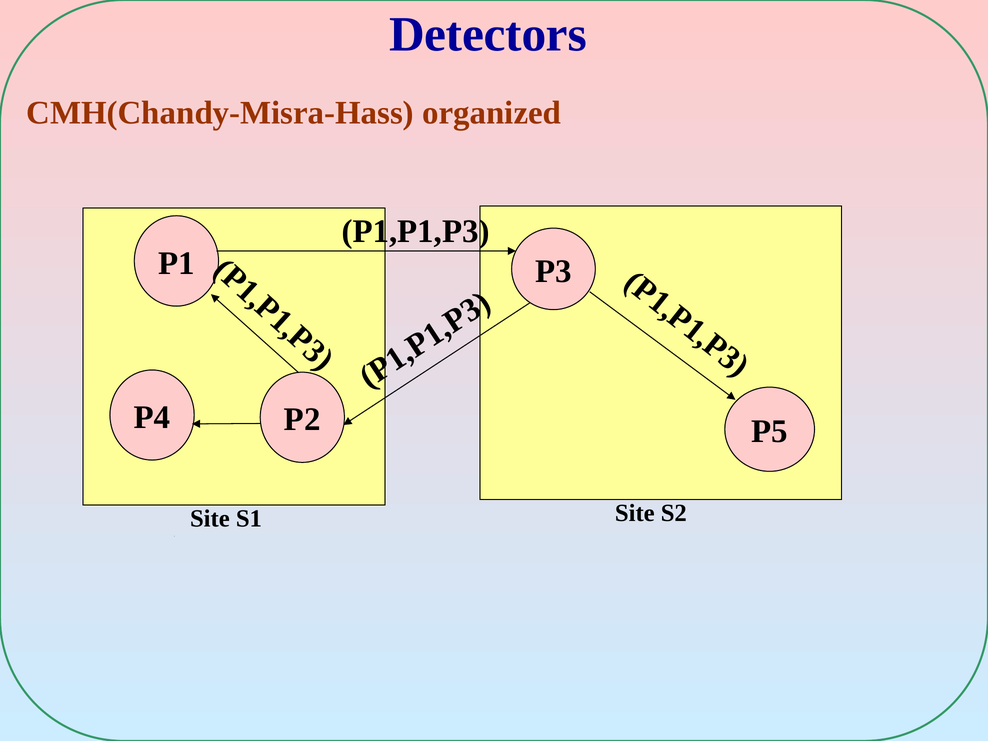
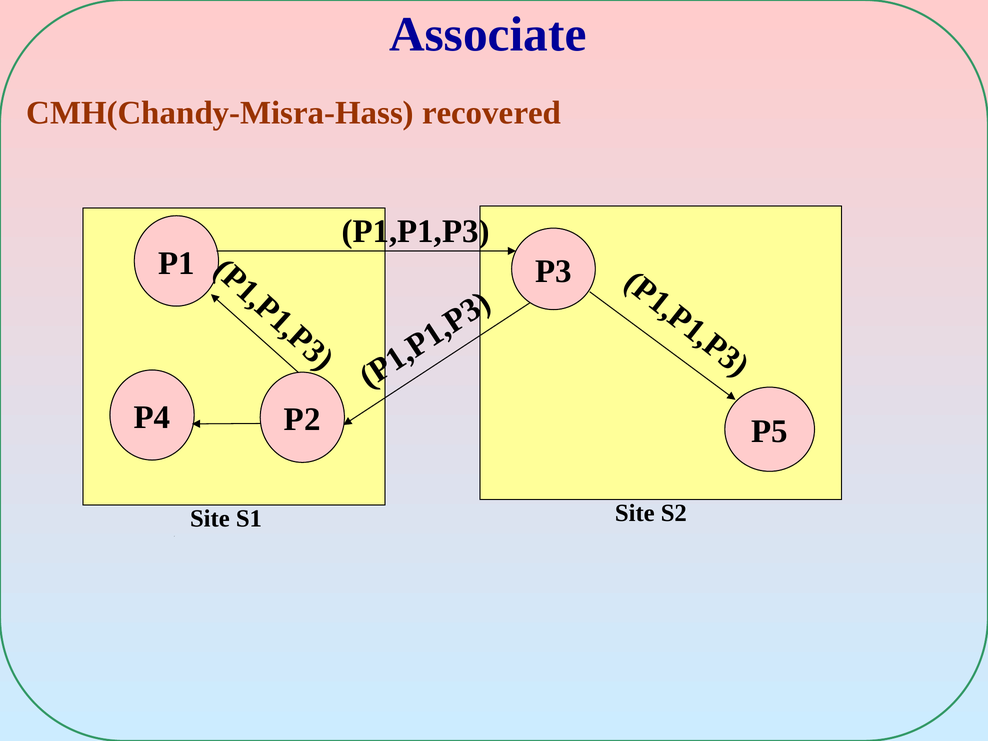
Detectors: Detectors -> Associate (488, 35)
organized: organized -> recovered (492, 113)
